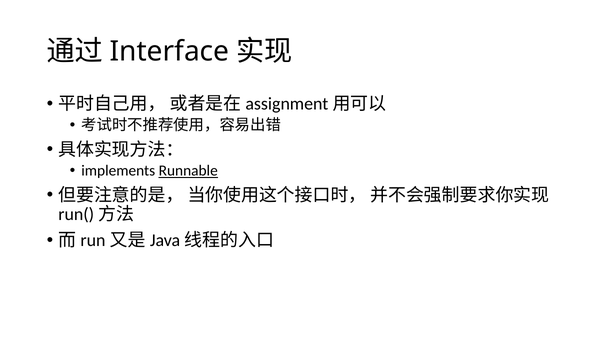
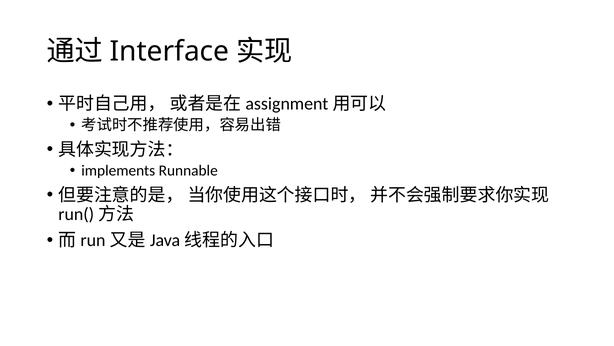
Runnable underline: present -> none (188, 170)
